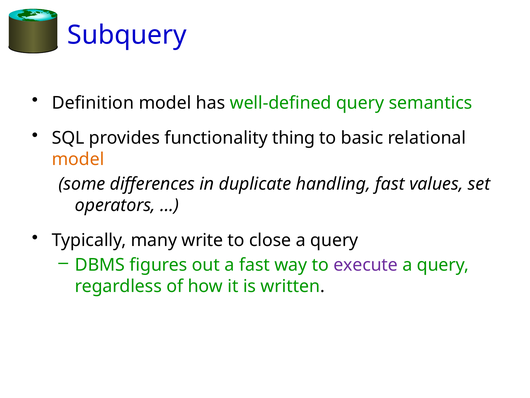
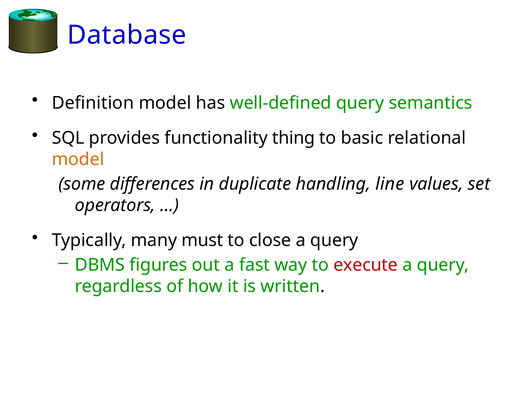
Subquery: Subquery -> Database (127, 35)
handling fast: fast -> line (390, 184)
write: write -> must (202, 240)
execute colour: purple -> red (366, 265)
